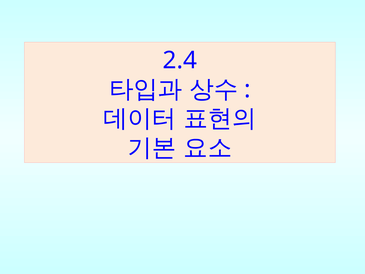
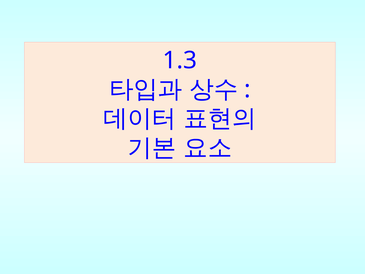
2.4: 2.4 -> 1.3 (180, 60)
